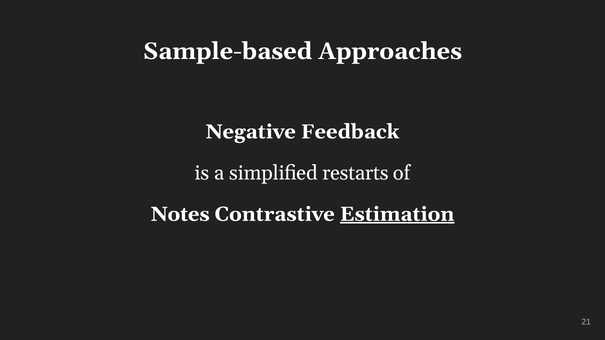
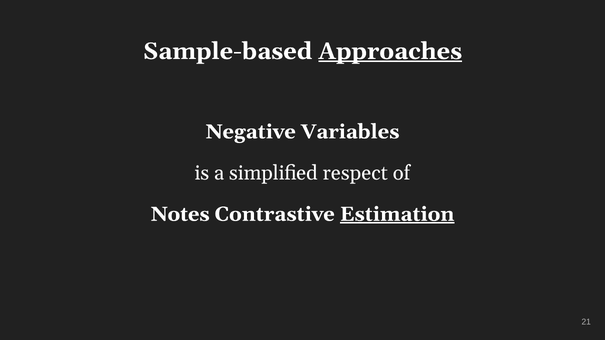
Approaches underline: none -> present (390, 51)
Feedback: Feedback -> Variables (350, 132)
restarts: restarts -> respect (355, 173)
